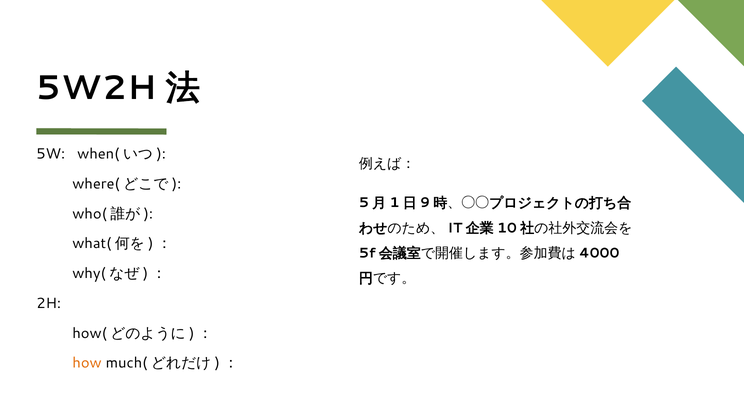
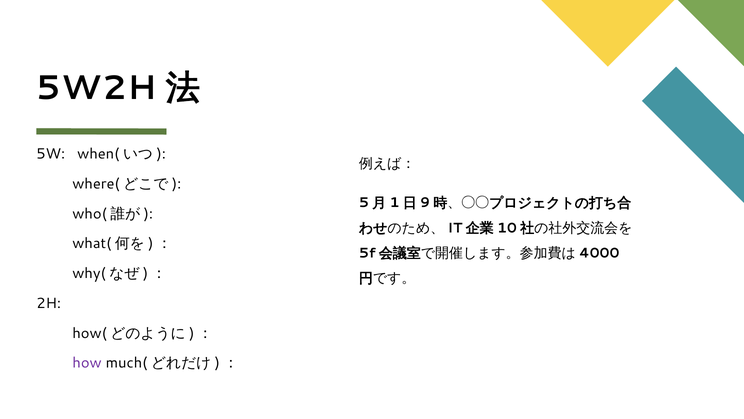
how colour: orange -> purple (87, 363)
